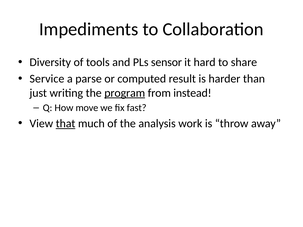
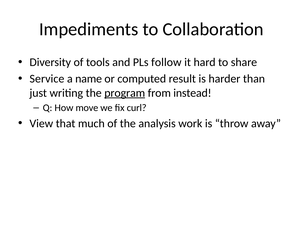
sensor: sensor -> follow (166, 62)
parse: parse -> name (89, 79)
fast: fast -> curl (137, 108)
that underline: present -> none (66, 124)
